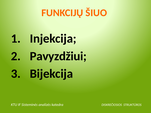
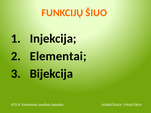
Pavyzdžiui: Pavyzdžiui -> Elementai (58, 56)
